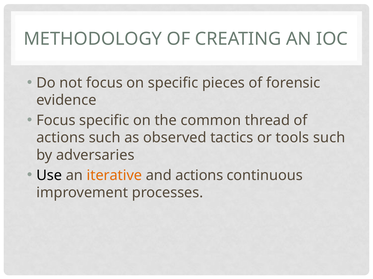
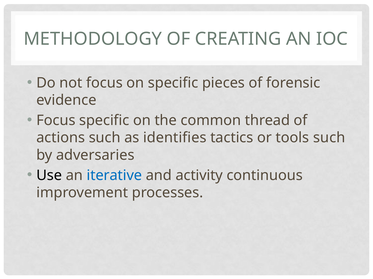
observed: observed -> identifies (175, 138)
iterative colour: orange -> blue (114, 176)
and actions: actions -> activity (199, 176)
